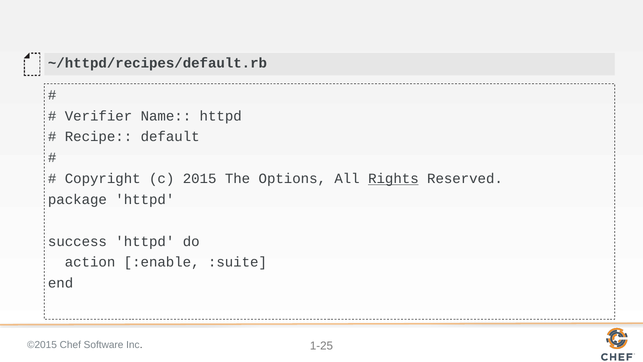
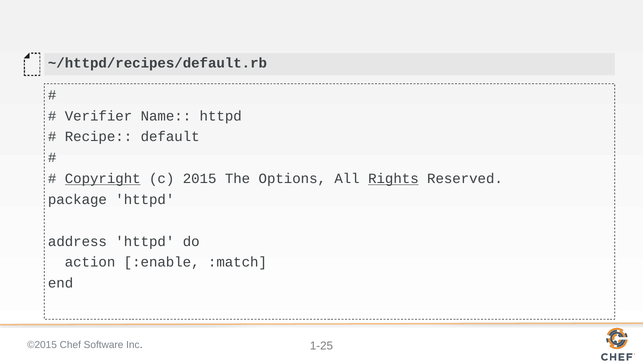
Copyright underline: none -> present (103, 178)
success: success -> address (77, 241)
:suite: :suite -> :match (237, 262)
